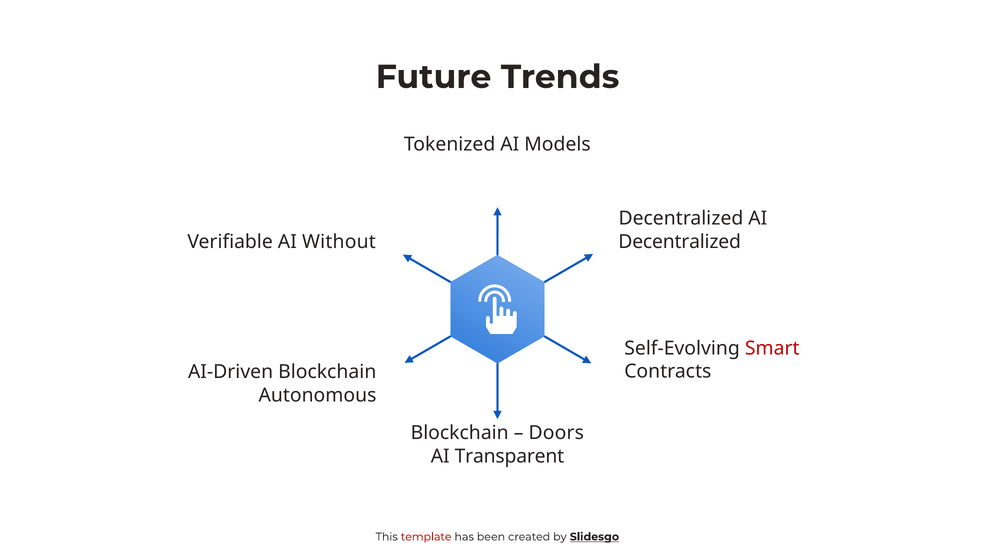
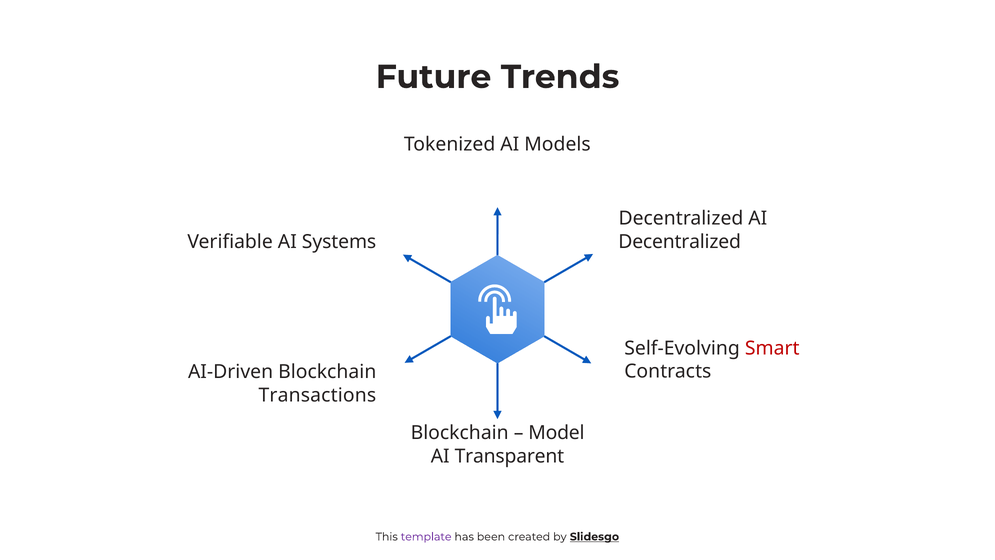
Without: Without -> Systems (339, 242)
Autonomous: Autonomous -> Transactions (317, 395)
Doors: Doors -> Model (556, 433)
template colour: red -> purple (426, 537)
